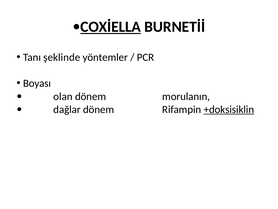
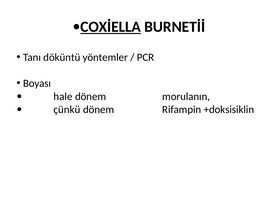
şeklinde: şeklinde -> döküntü (62, 57)
olan: olan -> hale (63, 96)
dağlar: dağlar -> çünkü (67, 109)
+doksisiklin underline: present -> none (229, 109)
